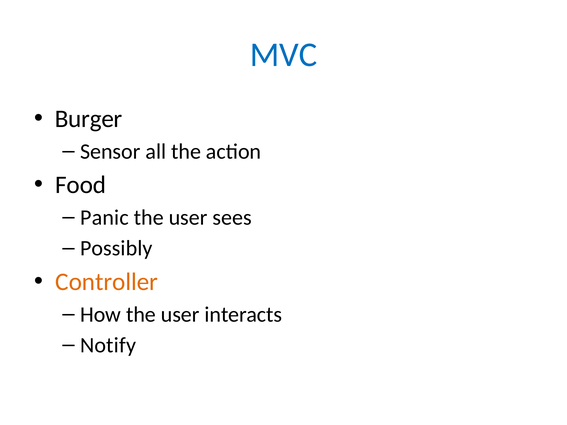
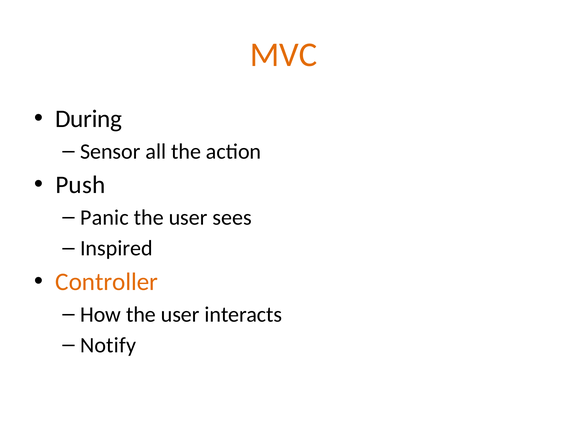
MVC colour: blue -> orange (284, 55)
Burger: Burger -> During (89, 119)
Food: Food -> Push (80, 185)
Possibly: Possibly -> Inspired (116, 248)
